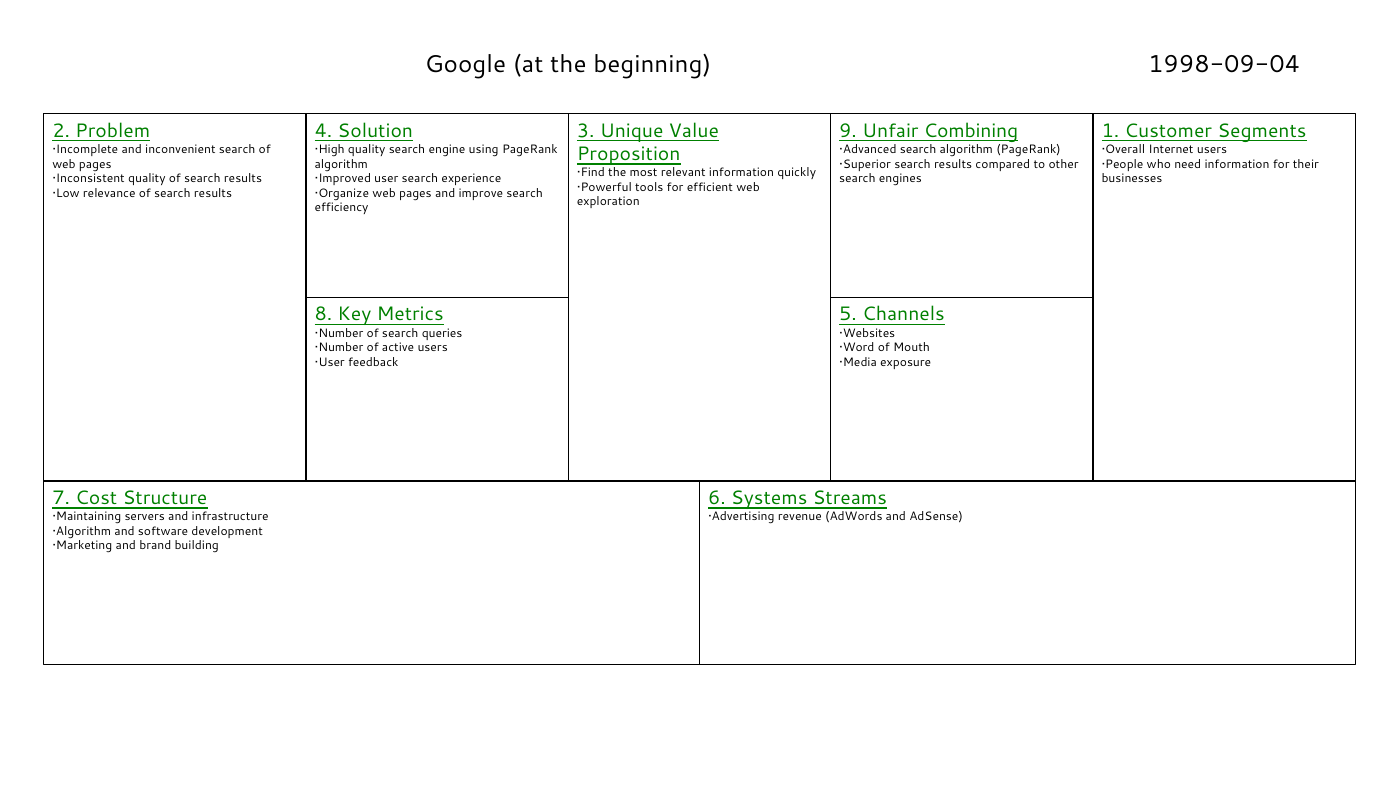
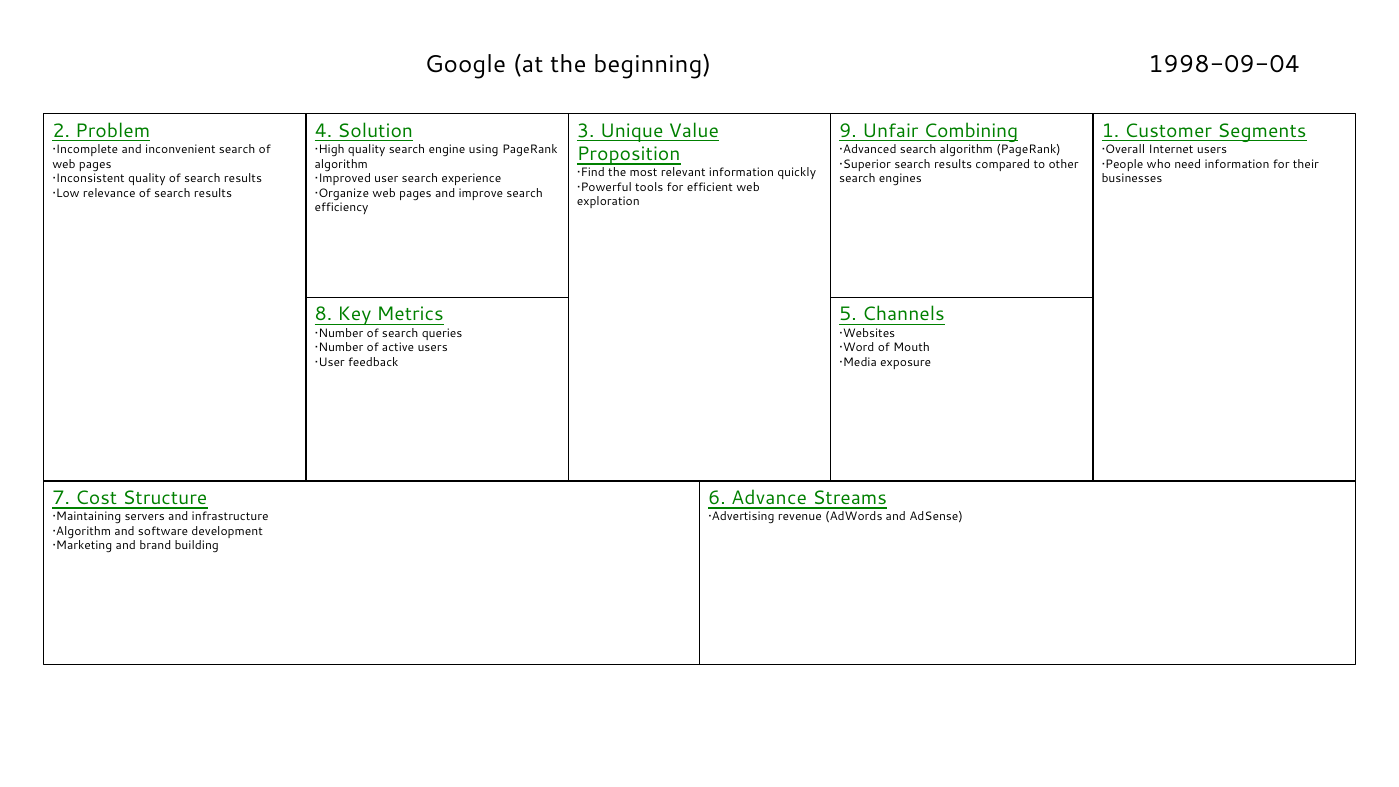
Systems: Systems -> Advance (769, 498)
